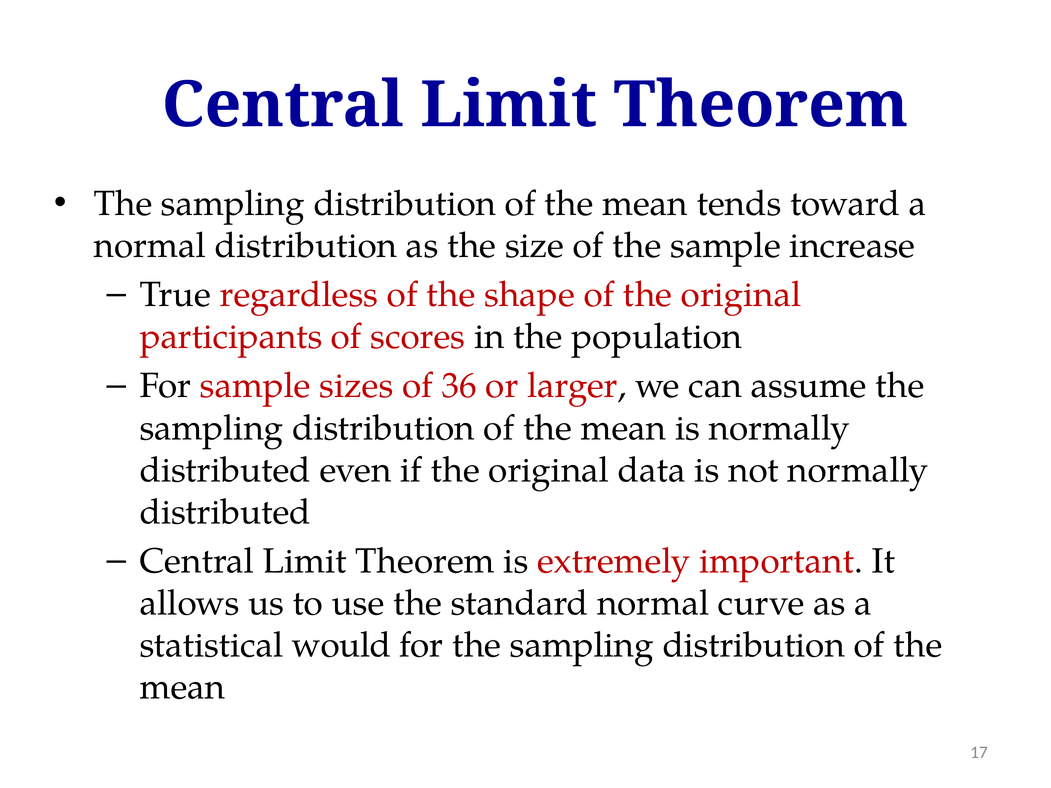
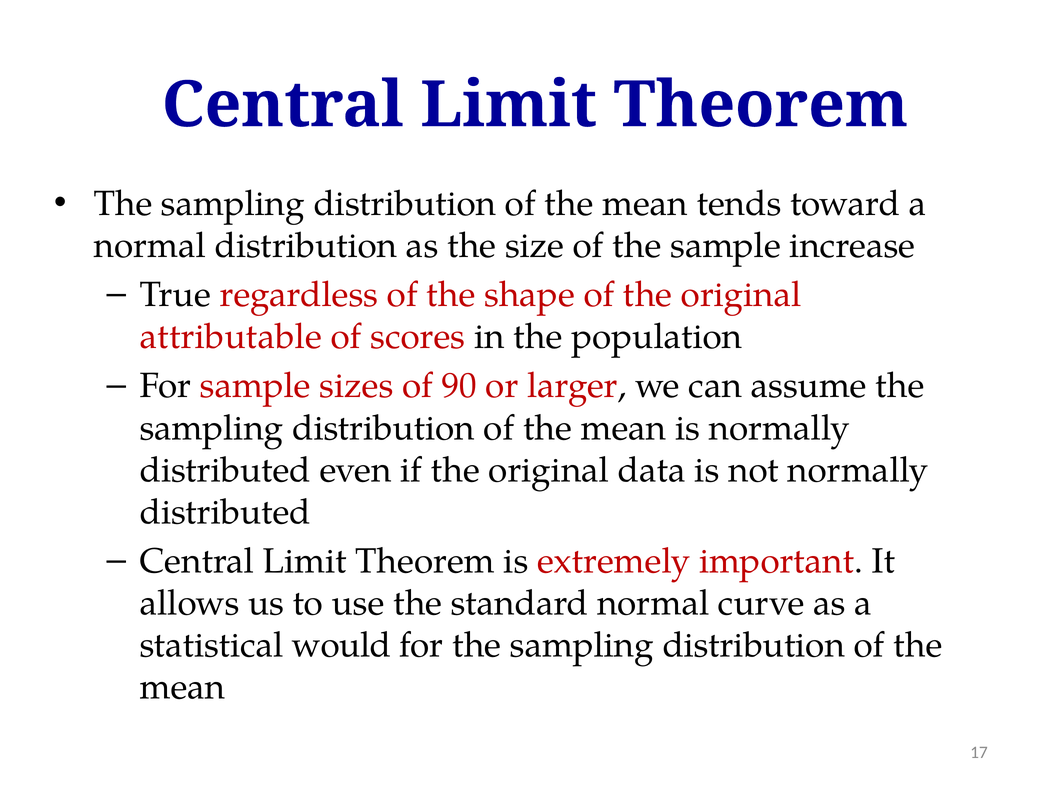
participants: participants -> attributable (231, 337)
36: 36 -> 90 (459, 386)
